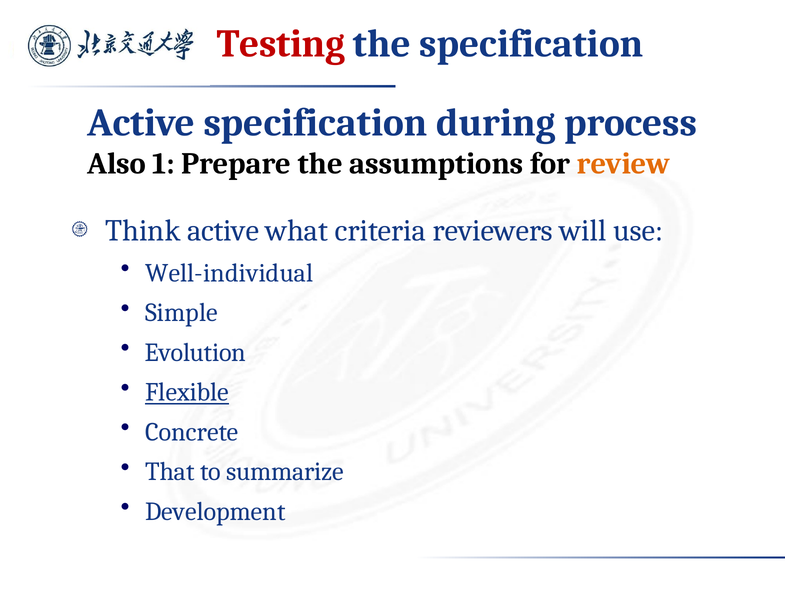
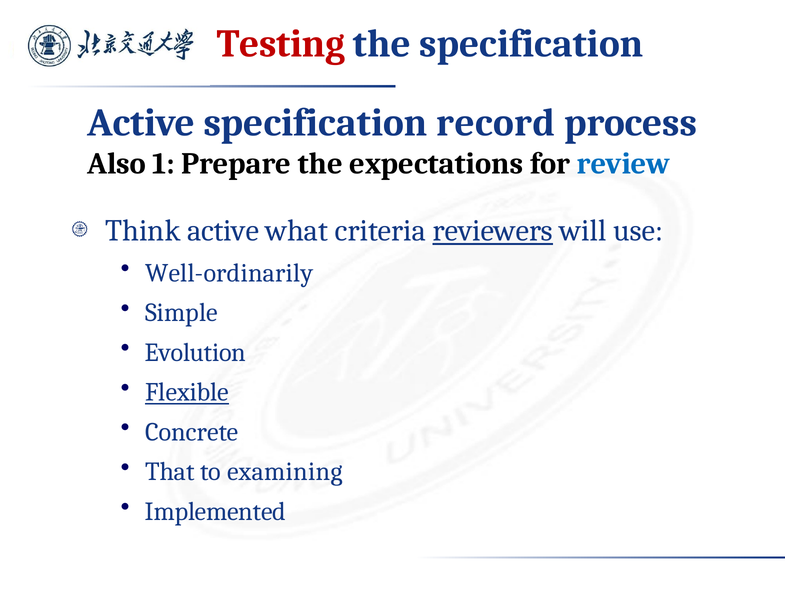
during: during -> record (496, 123)
assumptions: assumptions -> expectations (436, 164)
review colour: orange -> blue (623, 164)
reviewers underline: none -> present (493, 231)
Well-individual: Well-individual -> Well-ordinarily (229, 273)
summarize: summarize -> examining (285, 472)
Development: Development -> Implemented (215, 511)
